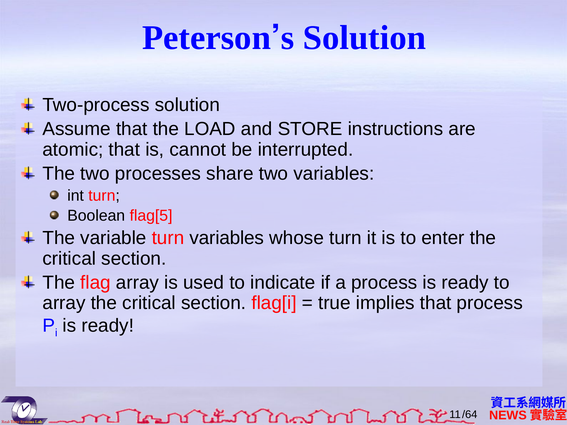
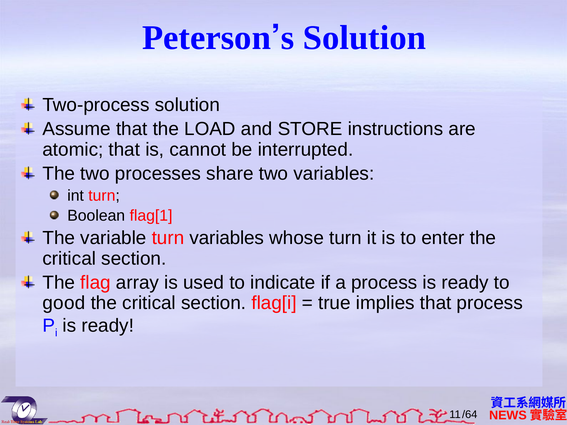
flag[5: flag[5 -> flag[1 (151, 216)
array: array -> good (64, 303)
